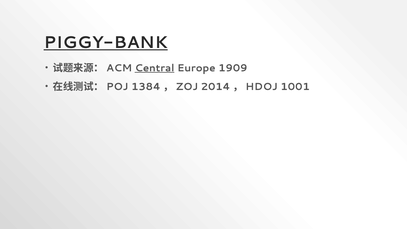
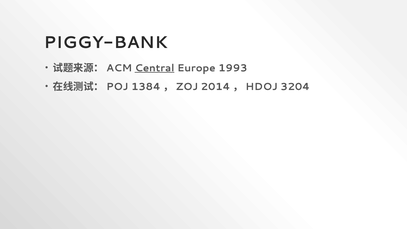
PIGGY-BANK underline: present -> none (106, 43)
1909: 1909 -> 1993 (233, 68)
1001: 1001 -> 3204 (295, 87)
